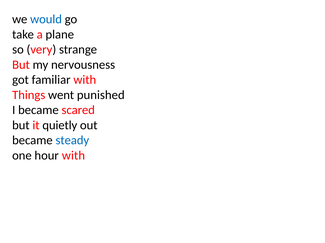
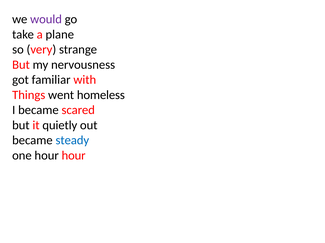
would colour: blue -> purple (46, 19)
punished: punished -> homeless (101, 95)
hour with: with -> hour (74, 156)
